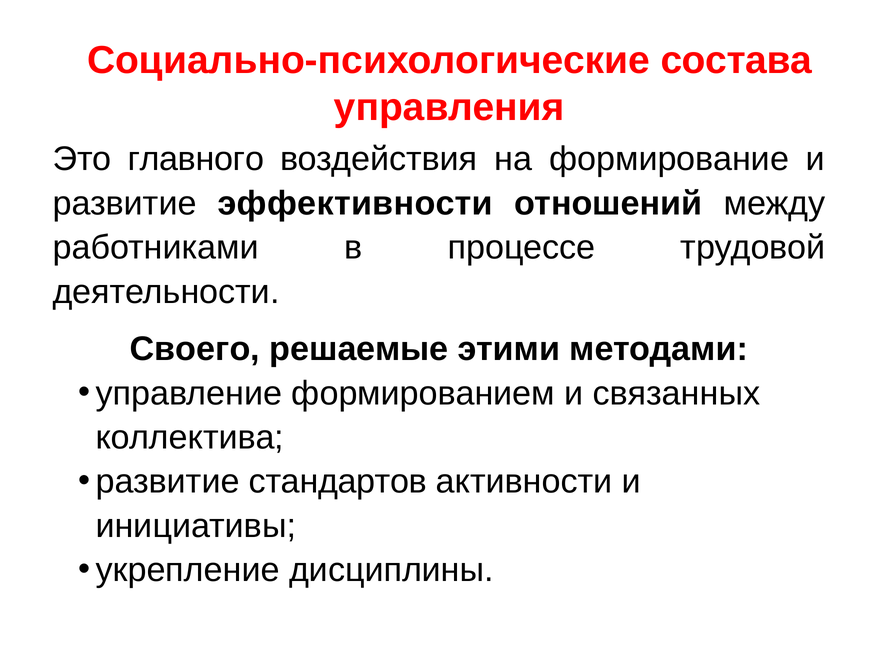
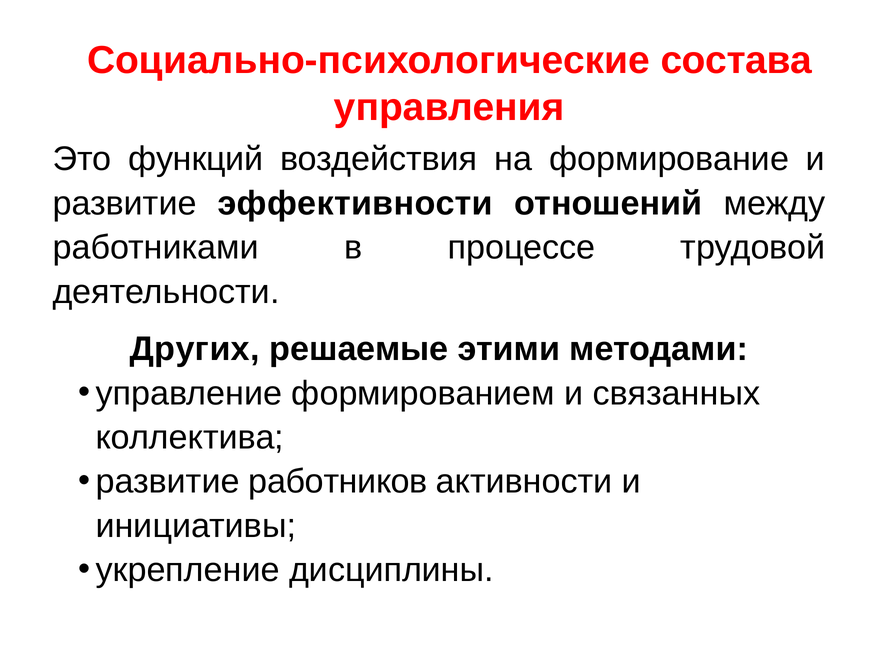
главного: главного -> функций (196, 159)
Своего: Своего -> Других (195, 349)
стандартов: стандартов -> работников (338, 482)
